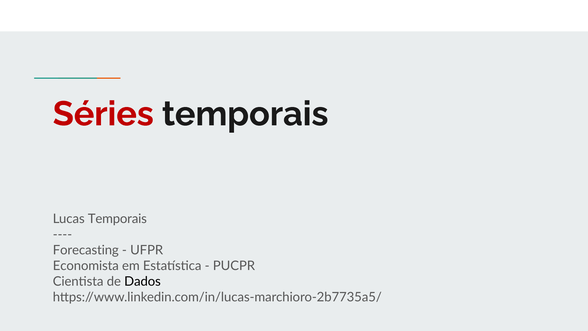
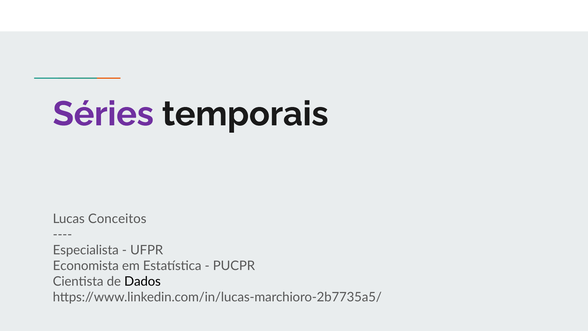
Séries colour: red -> purple (103, 114)
Lucas Temporais: Temporais -> Conceitos (117, 219)
Forecasting: Forecasting -> Especialista (86, 250)
